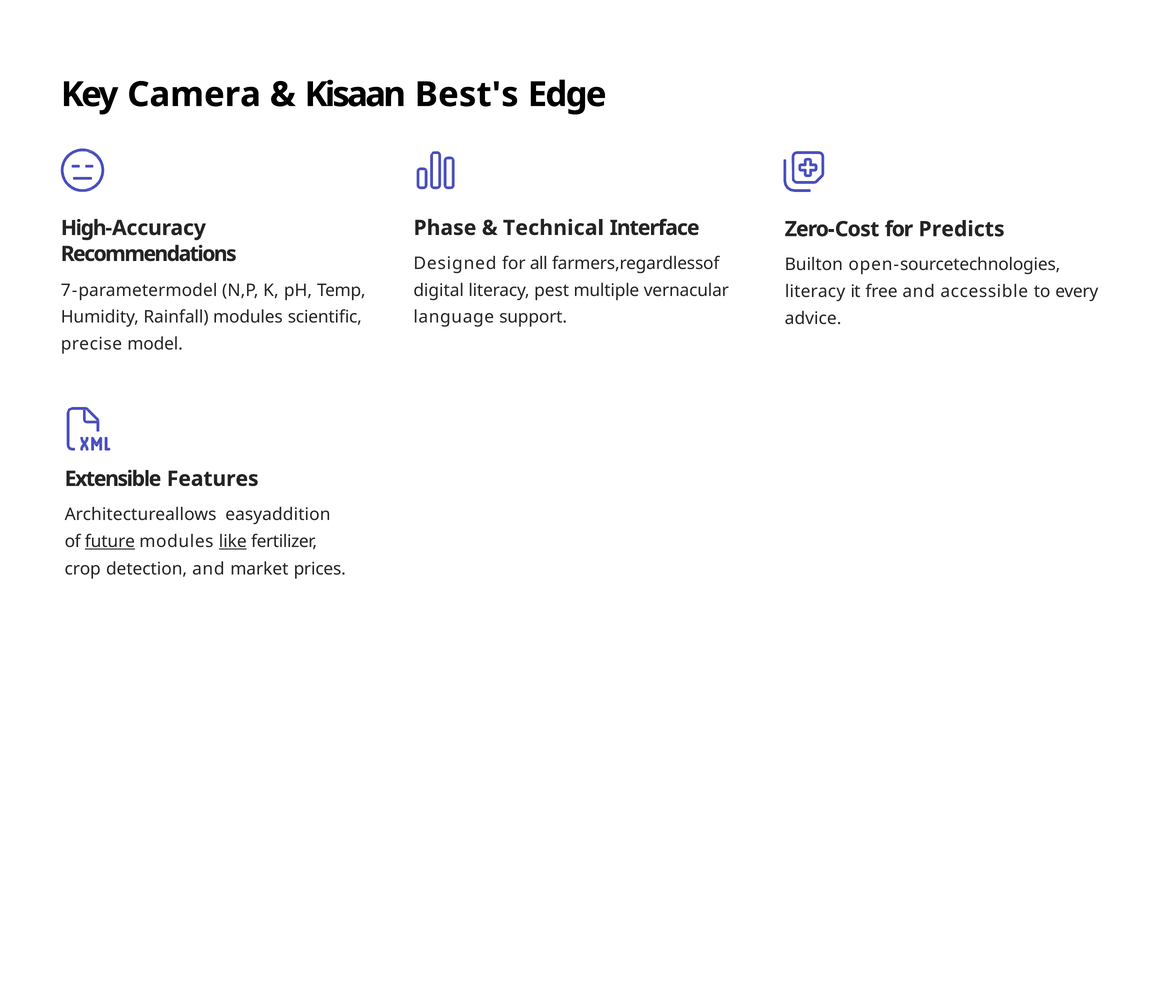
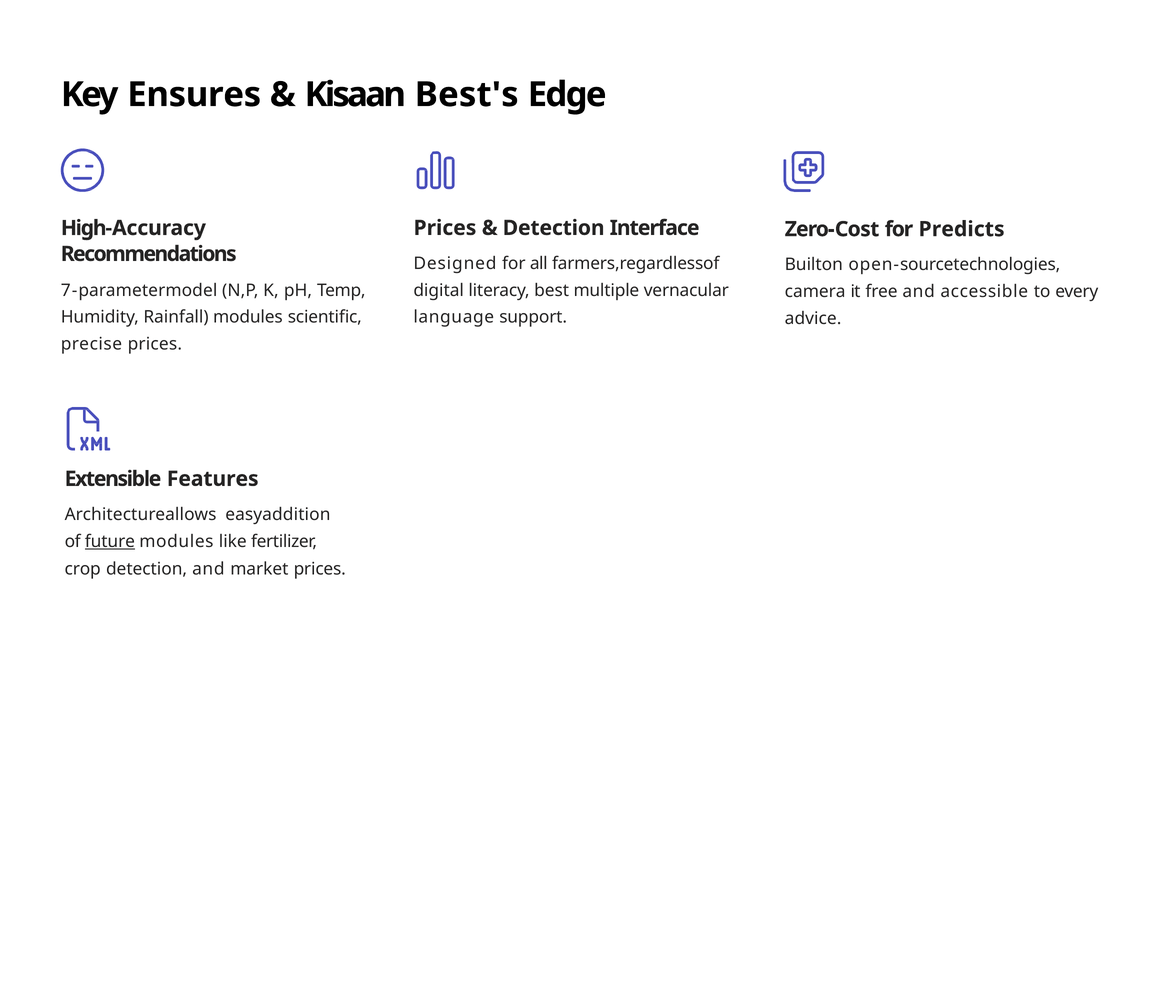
Camera: Camera -> Ensures (194, 95)
Phase: Phase -> Prices (445, 228)
Technical: Technical -> Detection (554, 228)
pest: pest -> best (552, 290)
literacy: literacy -> camera (815, 292)
precise model: model -> prices (155, 344)
like underline: present -> none (233, 542)
